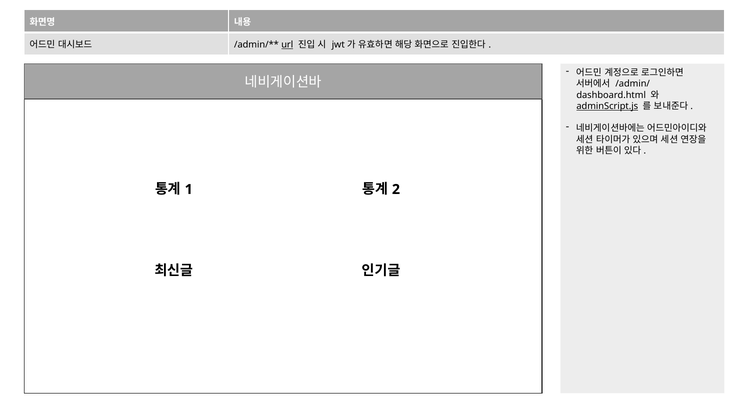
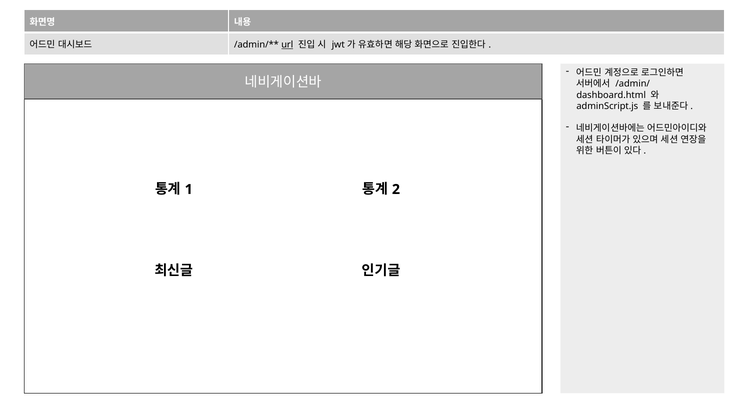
adminScript.js underline: present -> none (607, 106)
